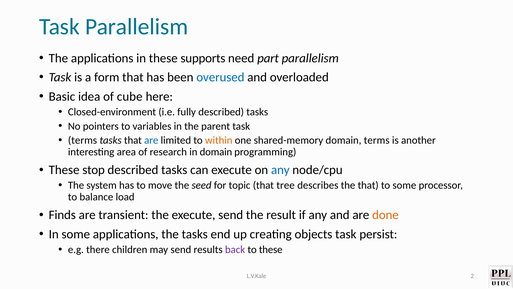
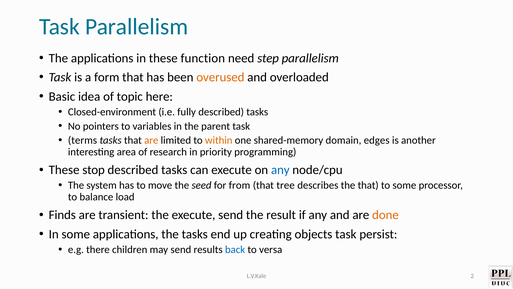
supports: supports -> function (203, 58)
part: part -> step (268, 58)
overused colour: blue -> orange (220, 77)
cube: cube -> topic (130, 96)
are colour: blue -> orange (151, 140)
domain terms: terms -> edges (377, 140)
in domain: domain -> priority (216, 152)
topic: topic -> from (240, 185)
back colour: purple -> blue (235, 249)
to these: these -> versa (271, 249)
